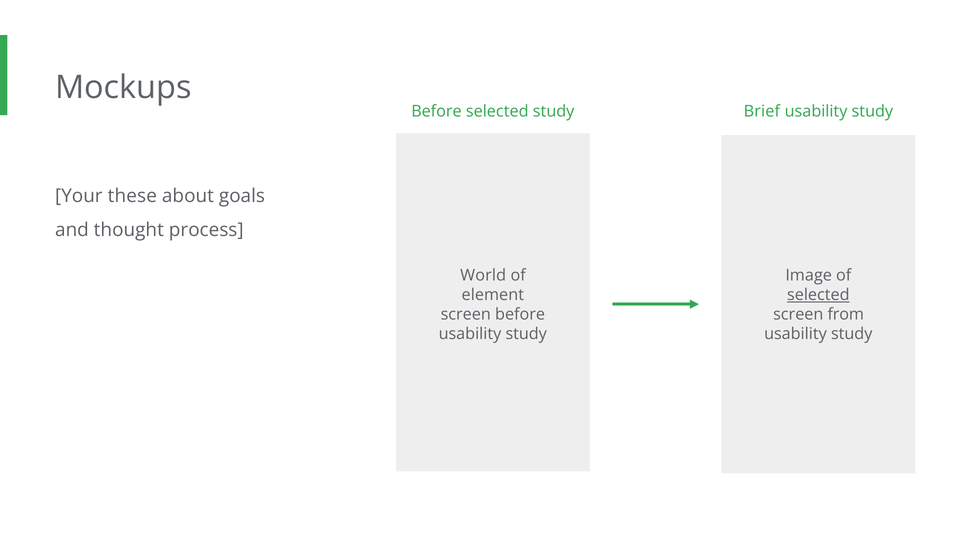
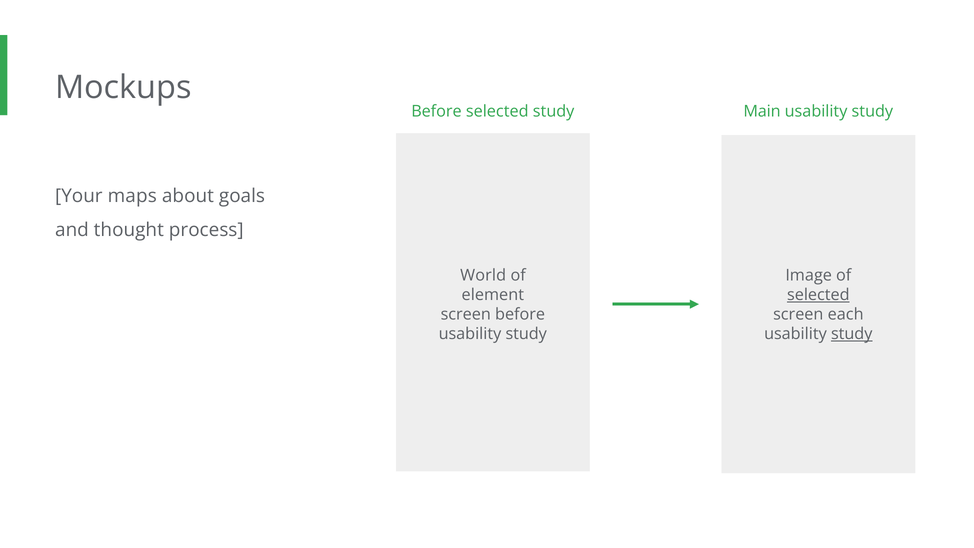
Brief: Brief -> Main (762, 111)
these: these -> maps (132, 196)
from: from -> each (846, 314)
study underline: none -> present (852, 334)
